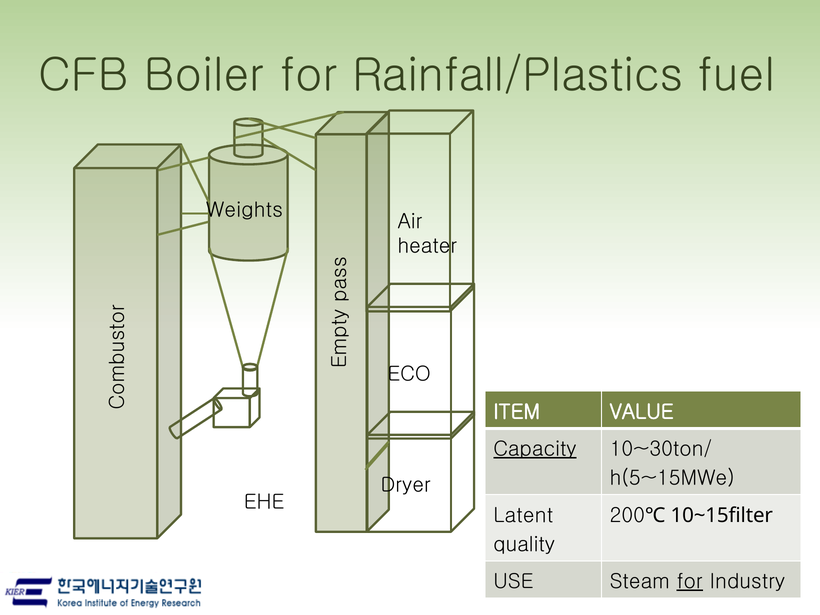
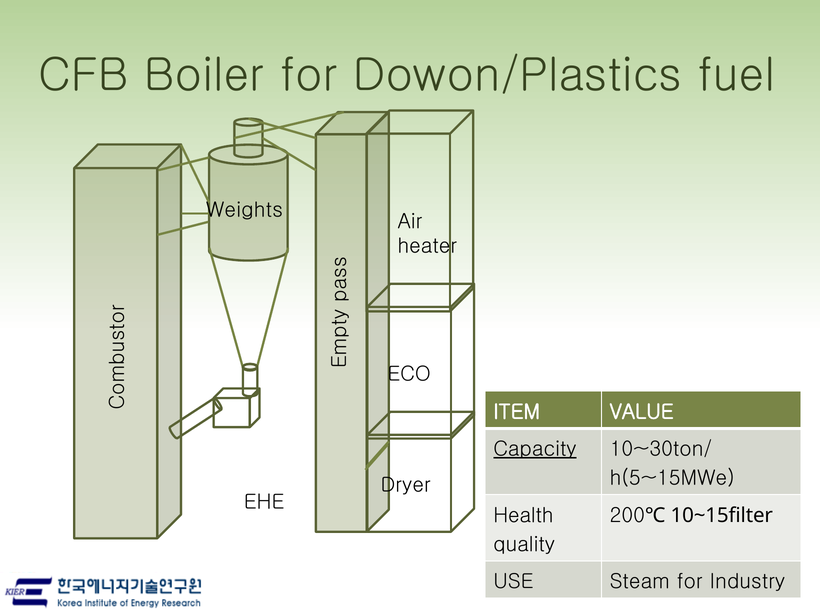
Rainfall/Plastics: Rainfall/Plastics -> Dowon/Plastics (518, 75)
Latent: Latent -> Health (523, 515)
for underline: present -> none (690, 581)
